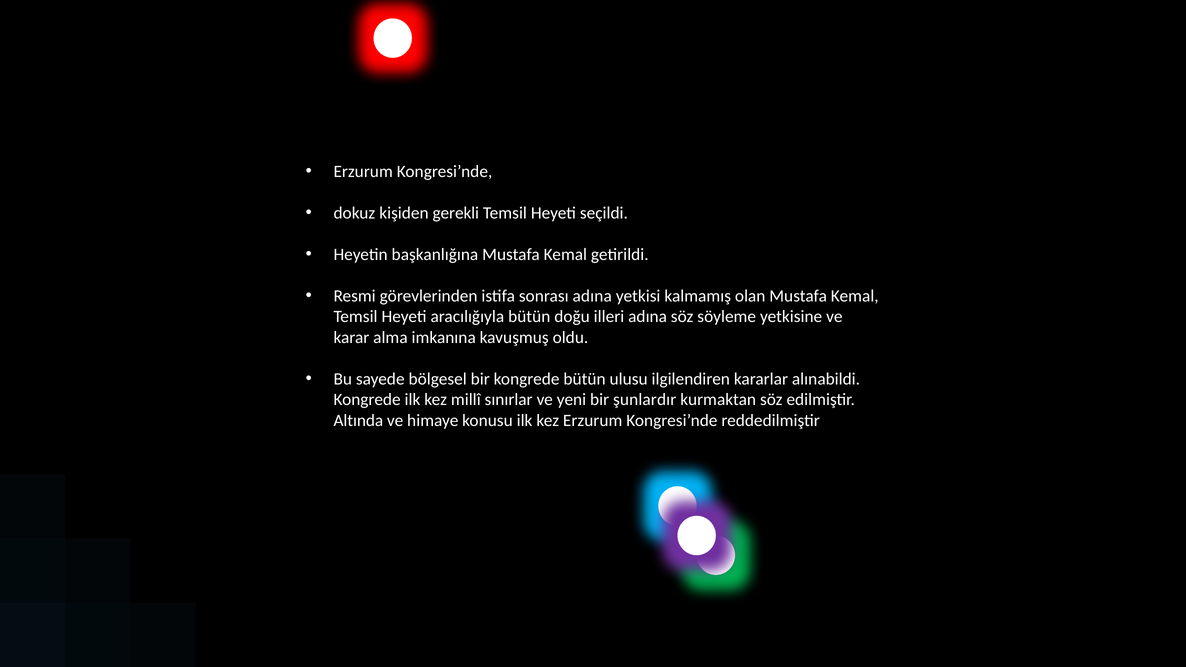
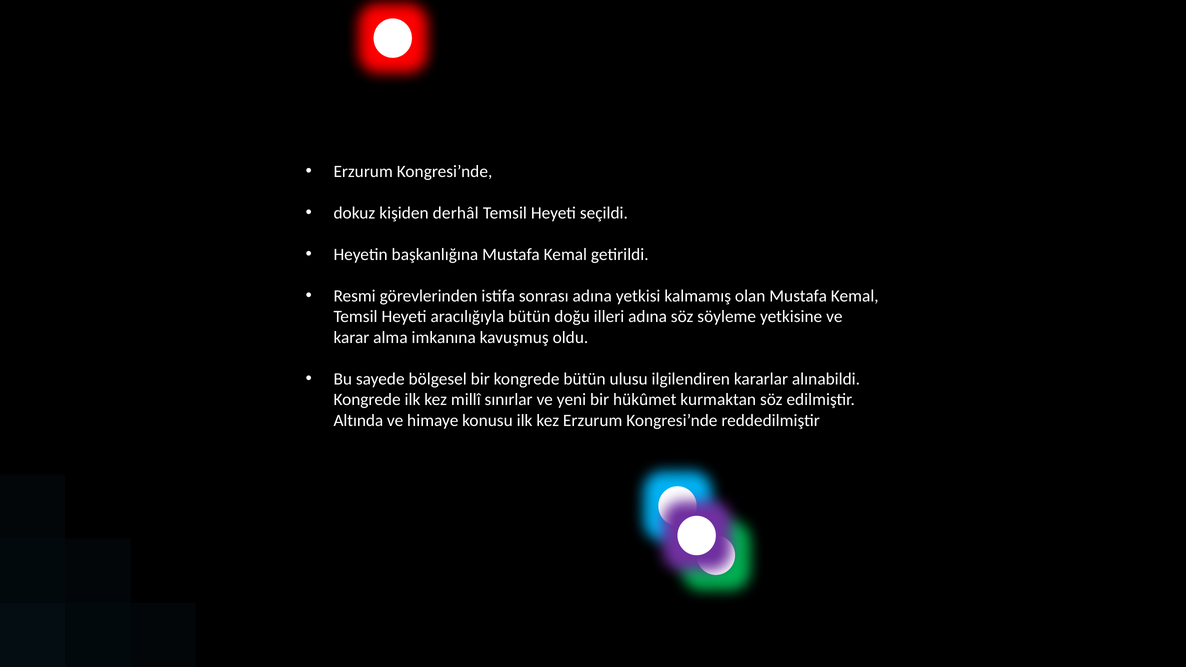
gerekli: gerekli -> derhâl (456, 213)
şunlardır: şunlardır -> hükûmet (645, 400)
